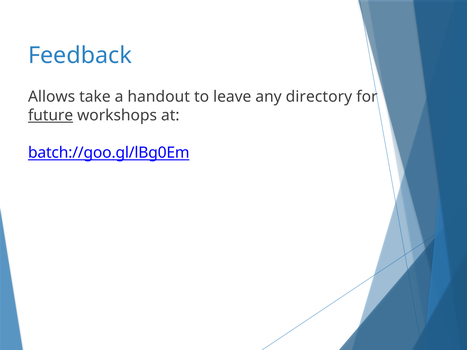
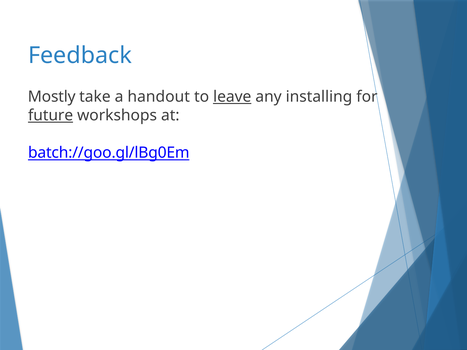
Allows: Allows -> Mostly (52, 97)
leave underline: none -> present (232, 97)
directory: directory -> installing (319, 97)
